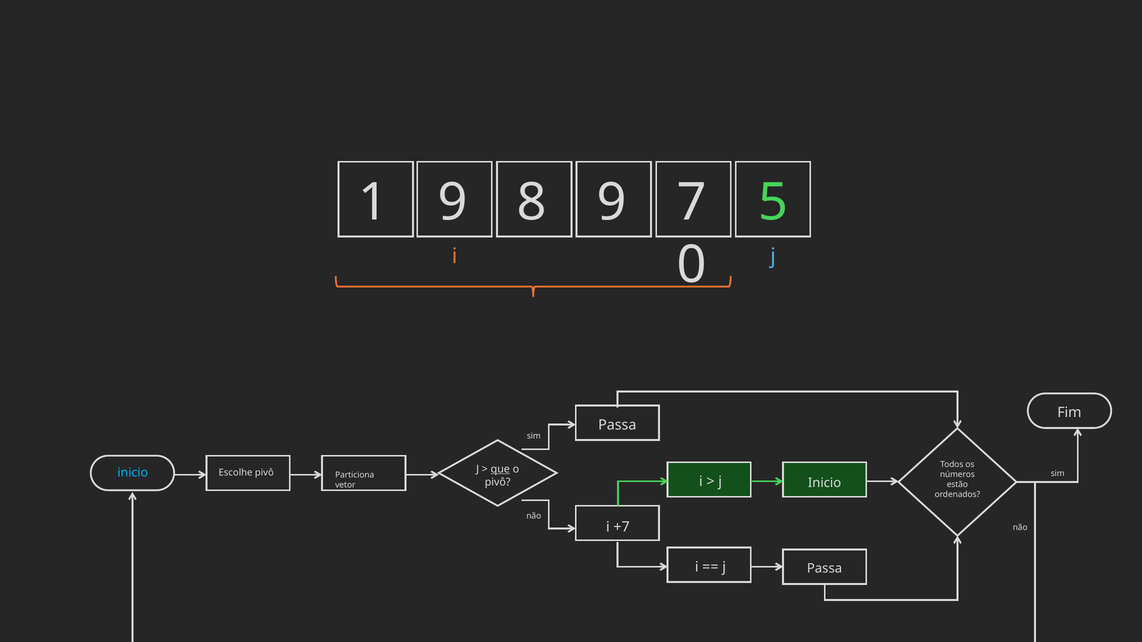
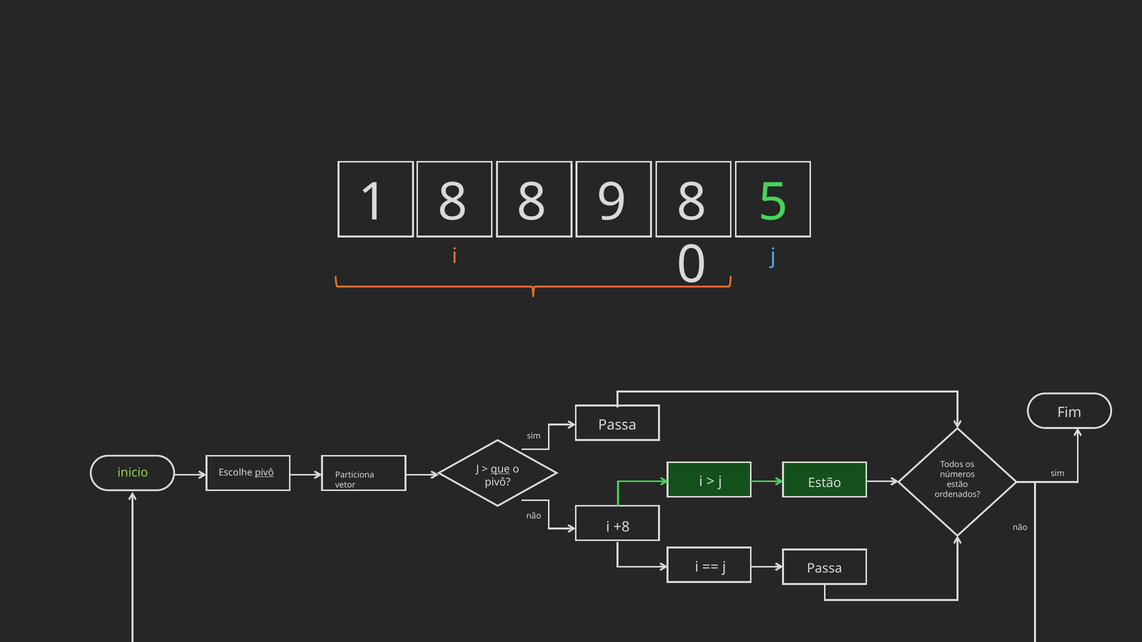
1 9: 9 -> 8 (453, 202)
9 7: 7 -> 8 (692, 202)
inicio colour: light blue -> light green (133, 473)
pivô underline: none -> present (264, 473)
j Inicio: Inicio -> Estão (825, 483)
+7: +7 -> +8 (622, 527)
